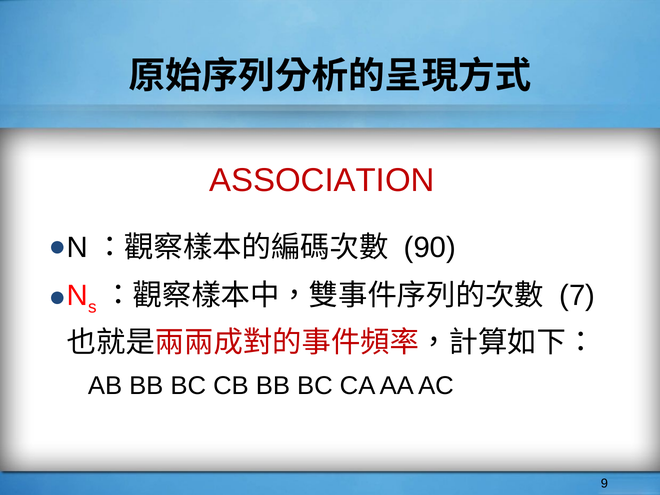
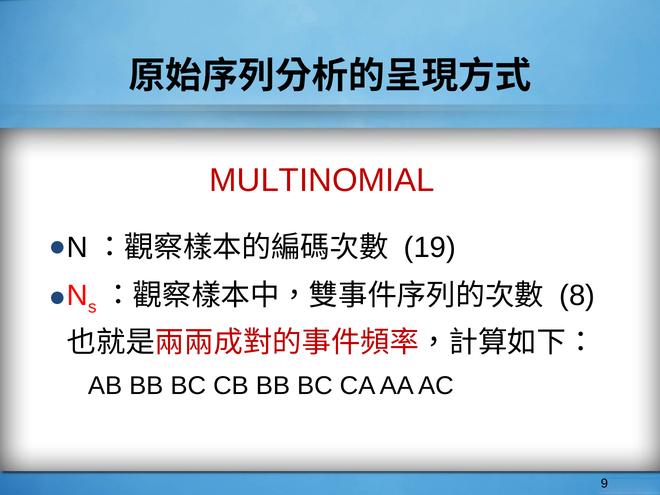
ASSOCIATION: ASSOCIATION -> MULTINOMIAL (322, 180)
90: 90 -> 19 (430, 248)
7: 7 -> 8 (577, 296)
